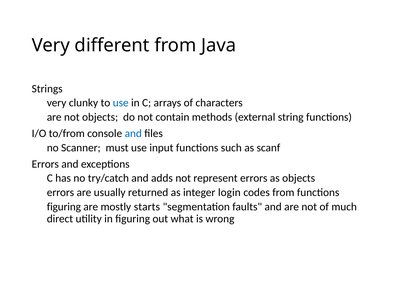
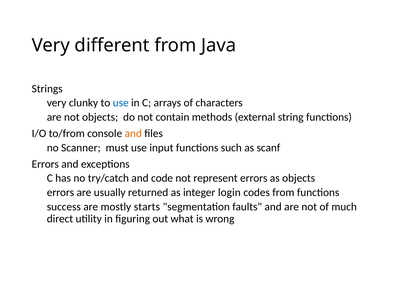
and colour: blue -> orange (133, 133)
adds: adds -> code (162, 178)
figuring: figuring -> success (64, 206)
